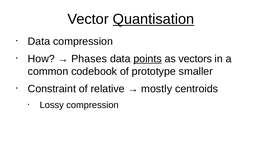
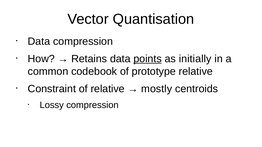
Quantisation underline: present -> none (153, 19)
Phases: Phases -> Retains (89, 59)
vectors: vectors -> initially (195, 59)
prototype smaller: smaller -> relative (196, 72)
